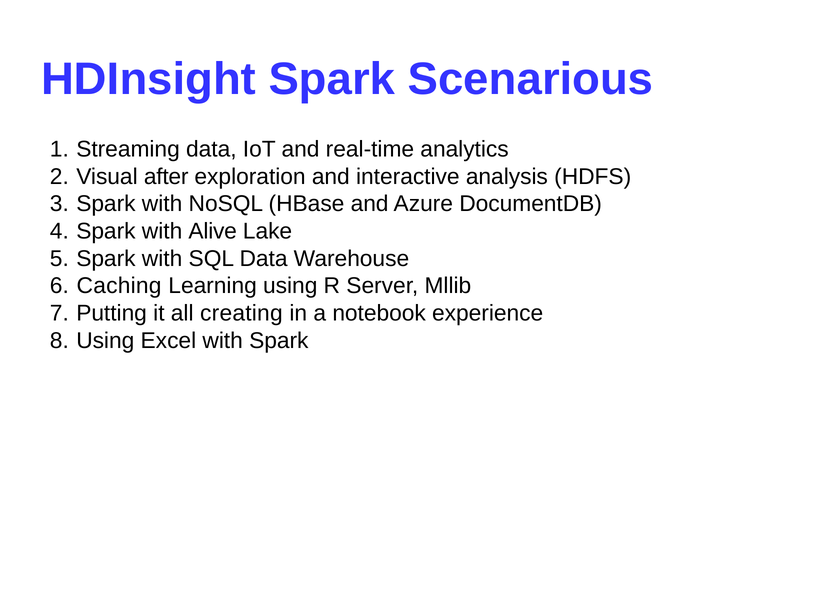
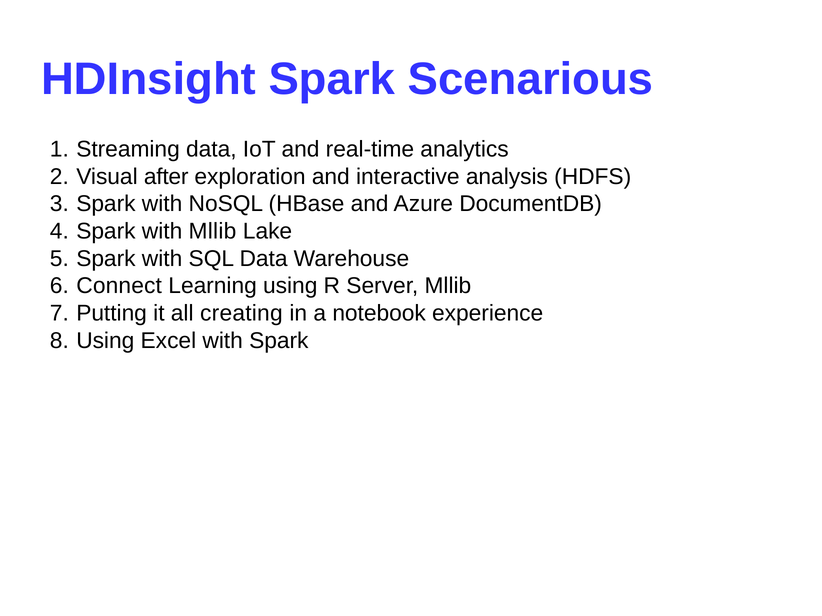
with Alive: Alive -> Mllib (212, 231)
Caching: Caching -> Connect (119, 286)
